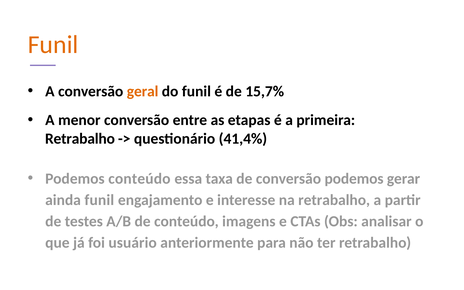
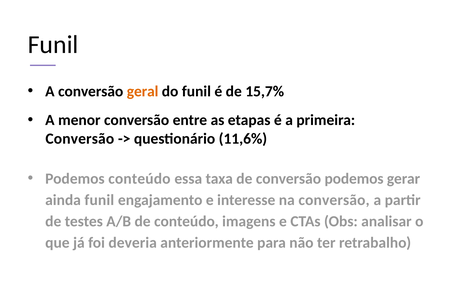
Funil colour: orange -> black (53, 45)
Retrabalho: Retrabalho -> Conversão (80, 139)
41,4%: 41,4% -> 11,6% (243, 139)
na retrabalho: retrabalho -> conversão (334, 200)
usuário: usuário -> deveria (133, 243)
